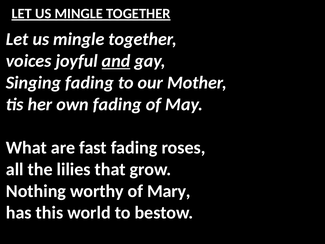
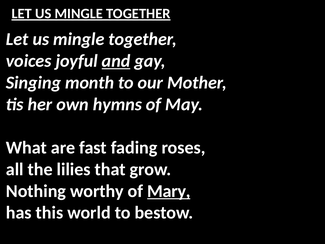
Singing fading: fading -> month (90, 83)
own fading: fading -> hymns (117, 104)
Mary underline: none -> present (169, 191)
